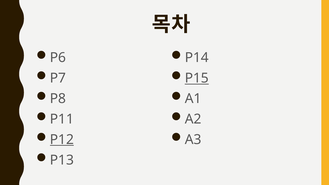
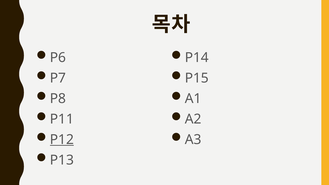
P15 underline: present -> none (197, 78)
